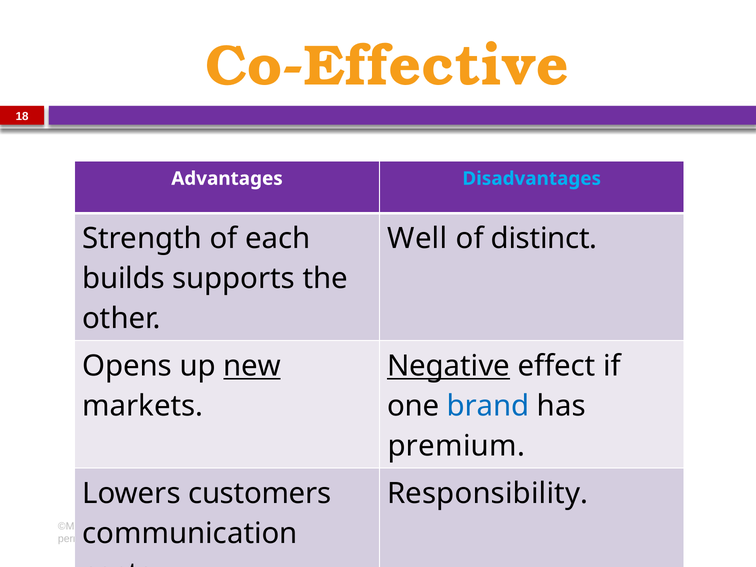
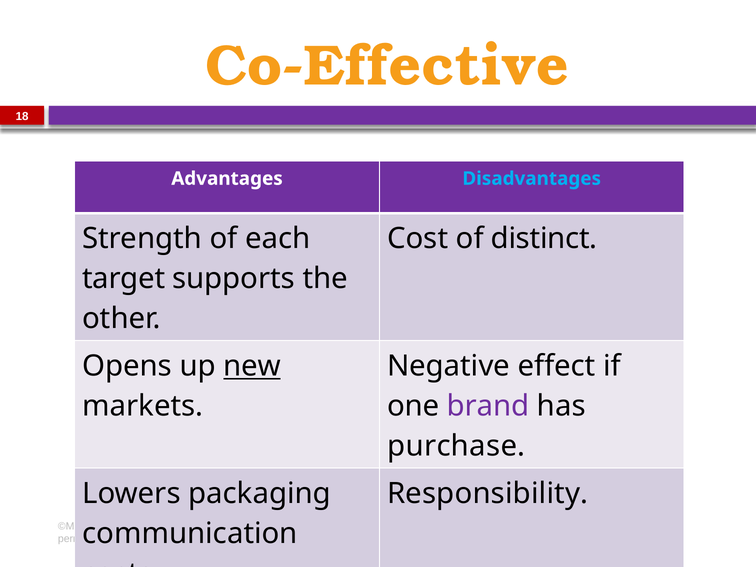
Well: Well -> Cost (418, 239)
builds: builds -> target (124, 279)
Negative underline: present -> none (449, 366)
brand colour: blue -> purple (488, 406)
premium: premium -> purchase (456, 446)
customers: customers -> packaging (260, 494)
